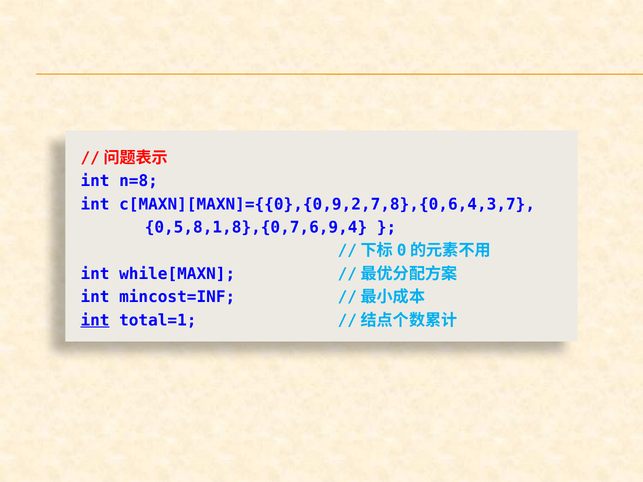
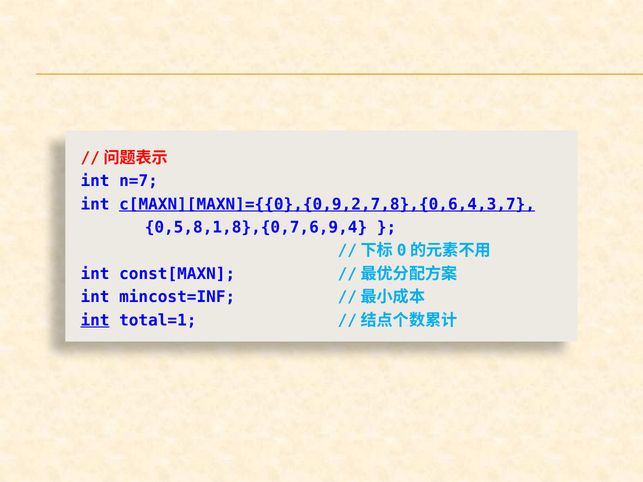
n=8: n=8 -> n=7 (139, 181)
c[MAXN][MAXN]={{0},{0,9,2,7,8},{0,6,4,3,7 underline: none -> present (327, 204)
while[MAXN: while[MAXN -> const[MAXN (177, 274)
